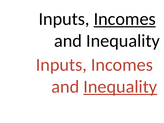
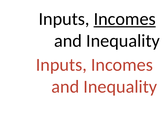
Inequality underline: present -> none (120, 87)
